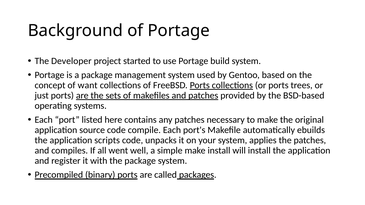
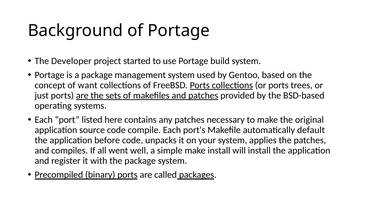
ebuilds: ebuilds -> default (311, 130)
scripts: scripts -> before (107, 141)
